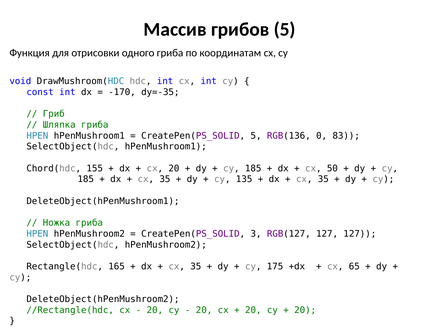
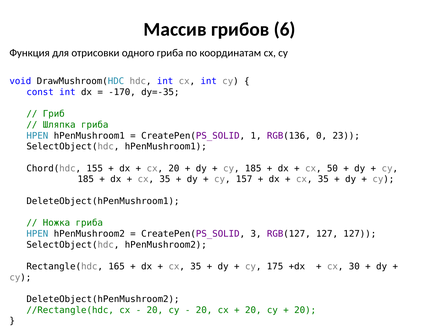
грибов 5: 5 -> 6 (285, 30)
CreatePen(PS_SOLID 5: 5 -> 1 (256, 136)
83: 83 -> 23 (346, 136)
135: 135 -> 157 (244, 179)
65: 65 -> 30 (354, 266)
